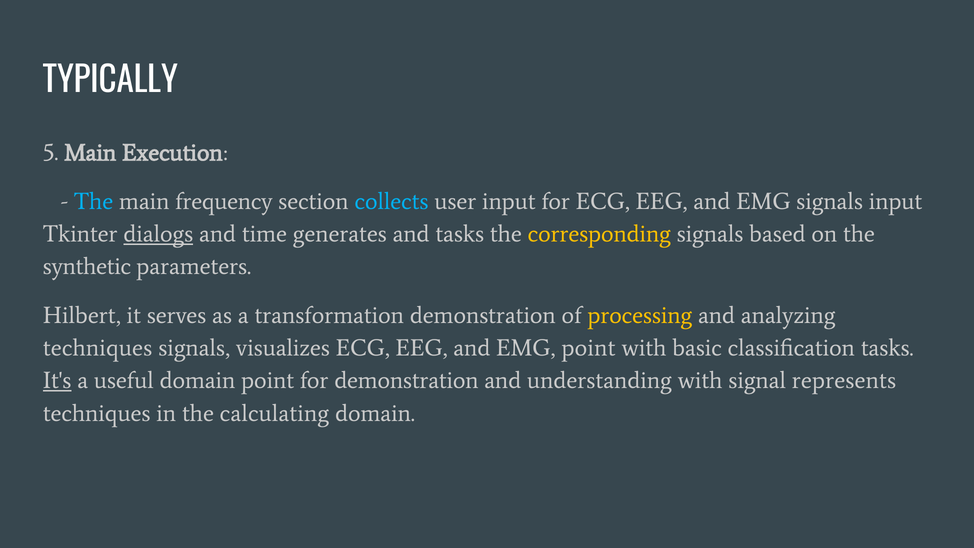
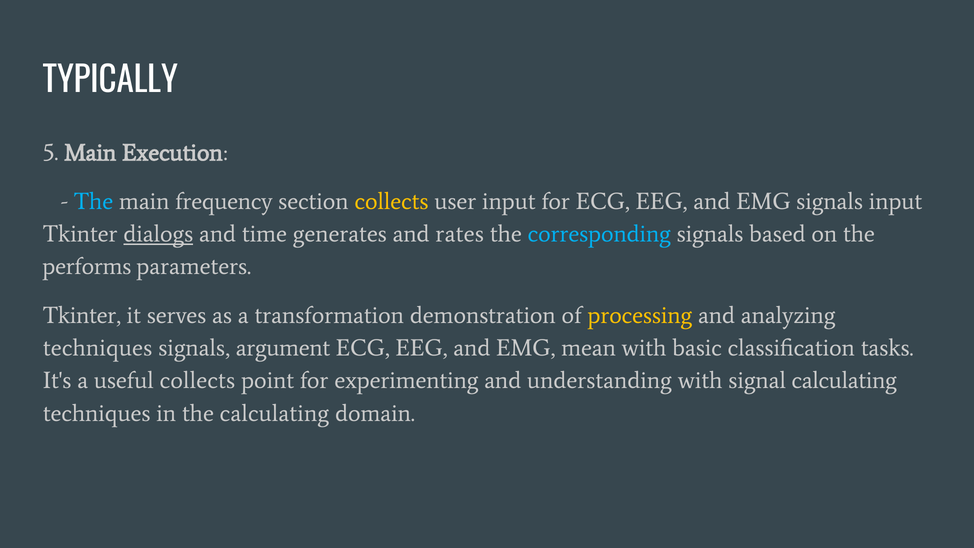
collects colour: light blue -> yellow (391, 201)
and tasks: tasks -> rates (460, 234)
corresponding colour: yellow -> light blue (599, 234)
synthetic: synthetic -> performs (87, 267)
Hilbert: Hilbert -> Tkinter (82, 315)
visualizes: visualizes -> argument (283, 348)
EMG point: point -> mean (589, 348)
It's underline: present -> none (57, 381)
useful domain: domain -> collects (197, 381)
for demonstration: demonstration -> experimenting (406, 381)
signal represents: represents -> calculating (844, 381)
